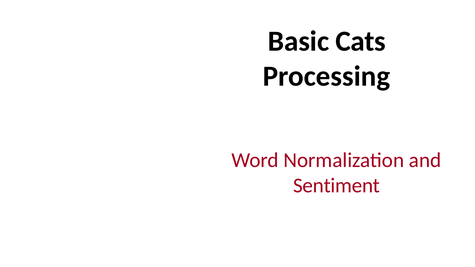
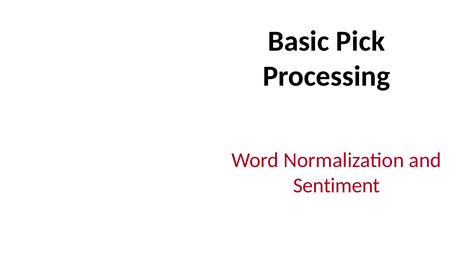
Cats: Cats -> Pick (360, 41)
